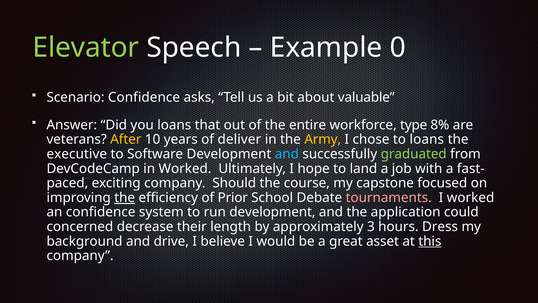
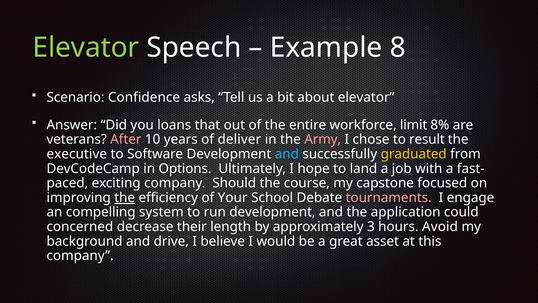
0: 0 -> 8 (398, 48)
about valuable: valuable -> elevator (366, 97)
type: type -> limit (414, 125)
After colour: yellow -> pink (126, 139)
Army colour: yellow -> pink (323, 139)
to loans: loans -> result (427, 139)
graduated colour: light green -> yellow (414, 154)
in Worked: Worked -> Options (185, 168)
Prior: Prior -> Your (233, 197)
I worked: worked -> engage (471, 197)
an confidence: confidence -> compelling (101, 212)
Dress: Dress -> Avoid (440, 226)
this underline: present -> none (430, 241)
